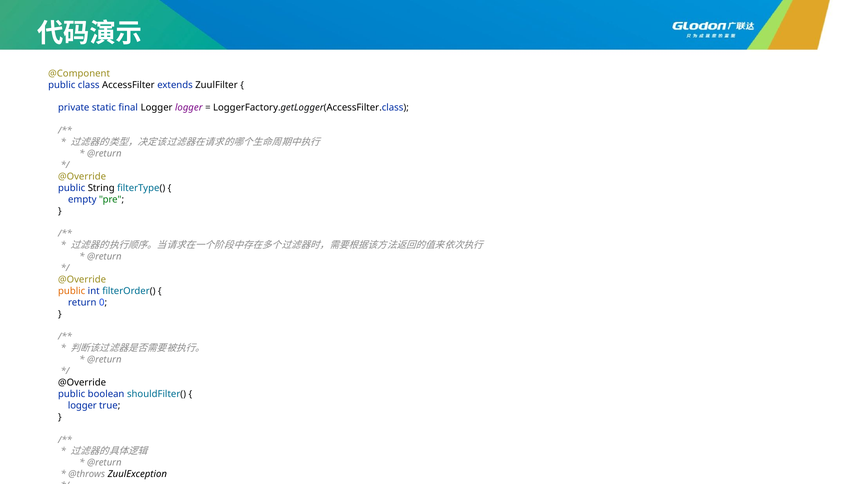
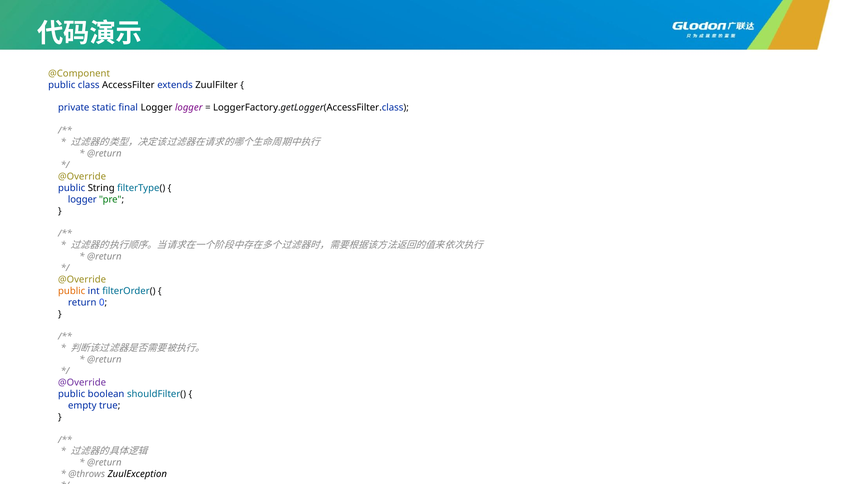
empty: empty -> logger (82, 199)
@Override colour: black -> purple (82, 382)
logger: logger -> empty (82, 405)
